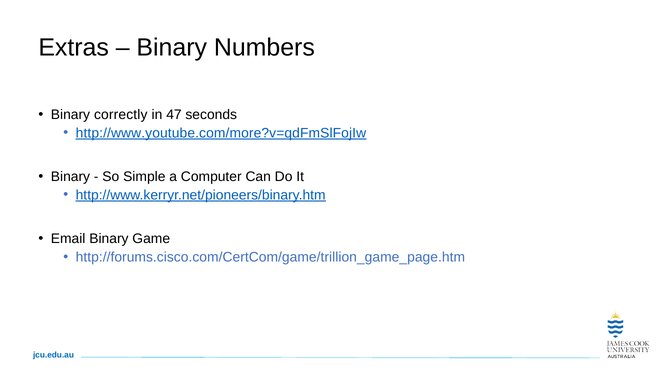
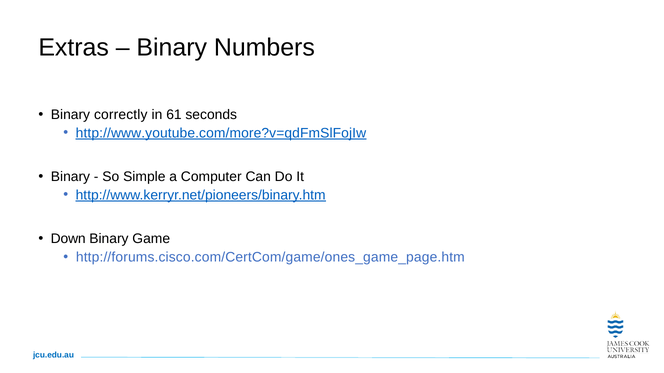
47: 47 -> 61 (174, 115)
Email: Email -> Down (68, 239)
http://forums.cisco.com/CertCom/game/trillion_game_page.htm: http://forums.cisco.com/CertCom/game/trillion_game_page.htm -> http://forums.cisco.com/CertCom/game/ones_game_page.htm (270, 257)
